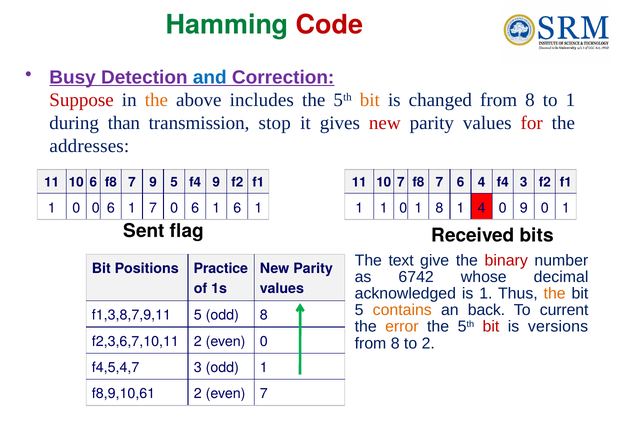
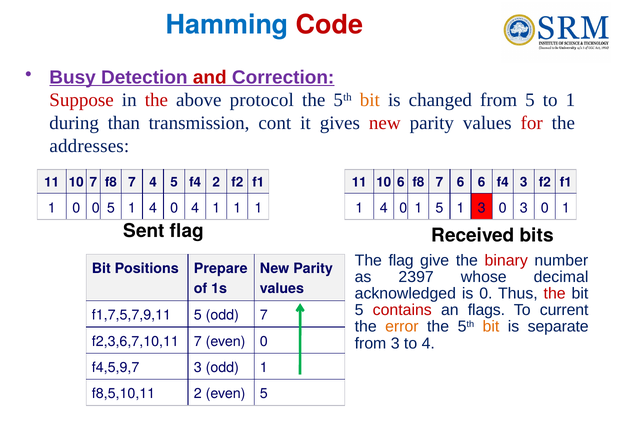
Hamming colour: green -> blue (227, 25)
and colour: blue -> red (210, 77)
the colour: orange -> red (156, 100)
includes: includes -> protocol (262, 100)
changed from 8: 8 -> 5 (530, 100)
stop: stop -> cont (275, 123)
10 6: 6 -> 7 (93, 182)
7 9: 9 -> 4 (153, 182)
f4 9: 9 -> 2 (216, 182)
10 7: 7 -> 6 (401, 182)
6 4: 4 -> 6 (482, 182)
0 0 6: 6 -> 5 (111, 208)
7: 7 -> 4 (153, 208)
6: 6 -> 4 (195, 208)
6: 6 -> 1 (237, 208)
1: 1 -> 4 (384, 208)
1 8: 8 -> 5 (439, 208)
1 4: 4 -> 3 (482, 208)
0 9: 9 -> 3 (524, 208)
The text: text -> flag (401, 260)
Practice: Practice -> Prepare (221, 268)
6742: 6742 -> 2397 (416, 277)
is 1: 1 -> 0 (486, 293)
the colour: orange -> red (555, 293)
contains colour: orange -> red (402, 310)
back: back -> flags (486, 310)
f1,3,8,7,9,11: f1,3,8,7,9,11 -> f1,7,5,7,9,11 (131, 315)
odd 8: 8 -> 7 (264, 315)
bit colour: red -> orange (491, 327)
versions: versions -> separate (558, 327)
f2,3,6,7,10,11 2: 2 -> 7 (198, 341)
8: 8 -> 3 (395, 343)
to 2: 2 -> 4 (428, 343)
f4,5,4,7: f4,5,4,7 -> f4,5,9,7 (116, 367)
f8,9,10,61: f8,9,10,61 -> f8,5,10,11 (124, 394)
even 7: 7 -> 5 (264, 394)
